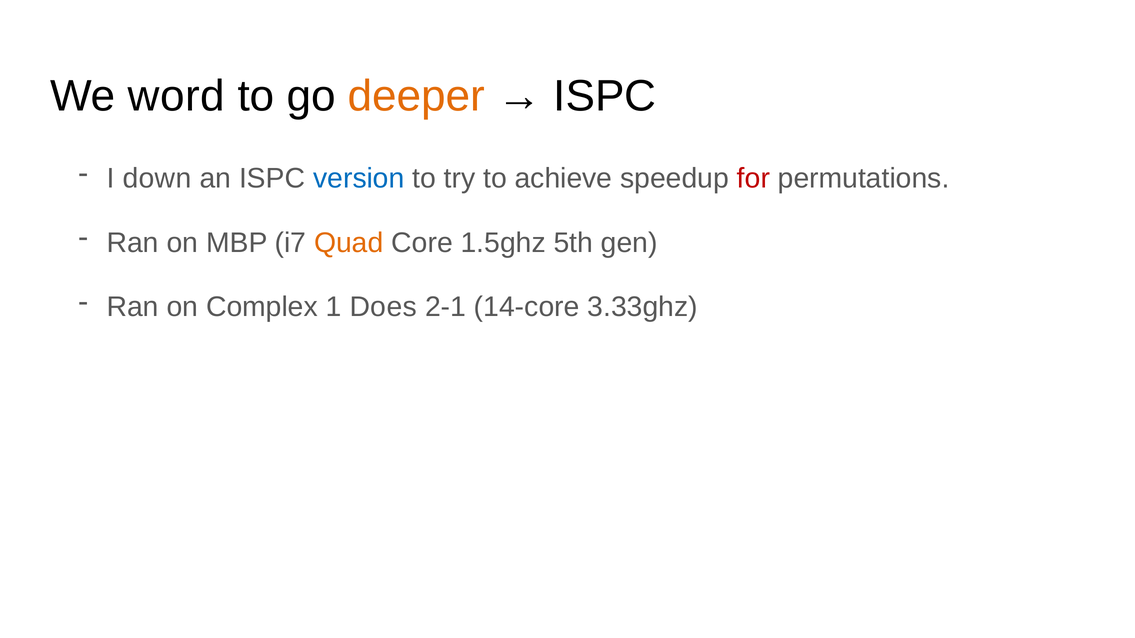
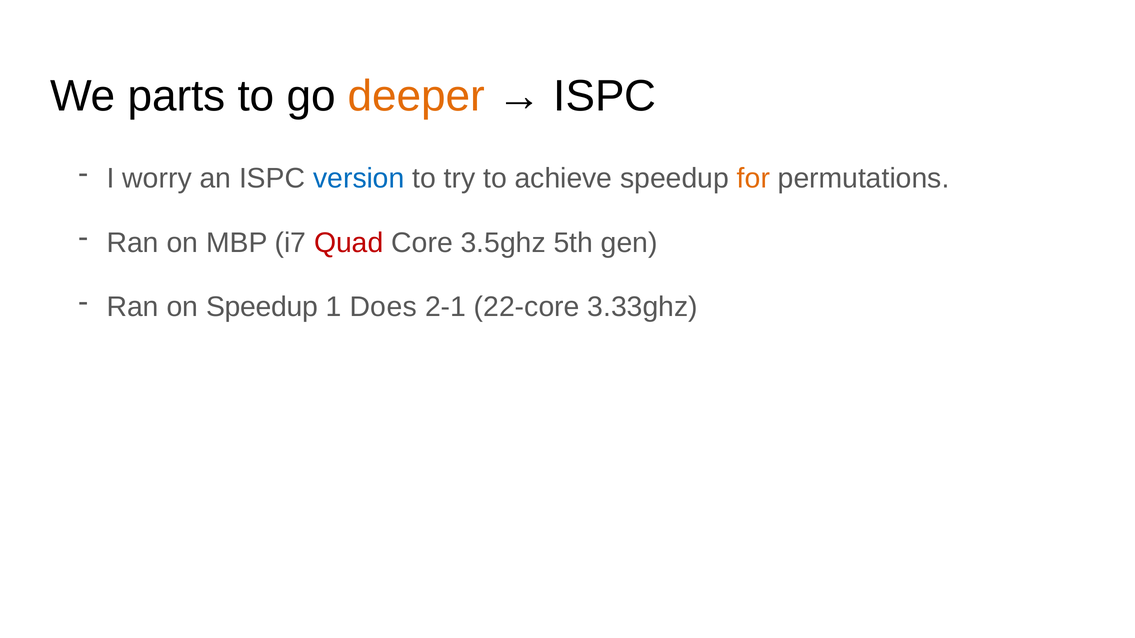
word: word -> parts (177, 96)
down: down -> worry (157, 178)
for colour: red -> orange (753, 178)
Quad colour: orange -> red (349, 243)
1.5ghz: 1.5ghz -> 3.5ghz (503, 243)
on Complex: Complex -> Speedup (262, 307)
14-core: 14-core -> 22-core (527, 307)
